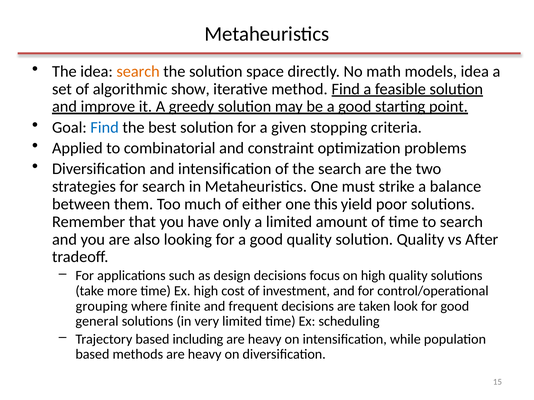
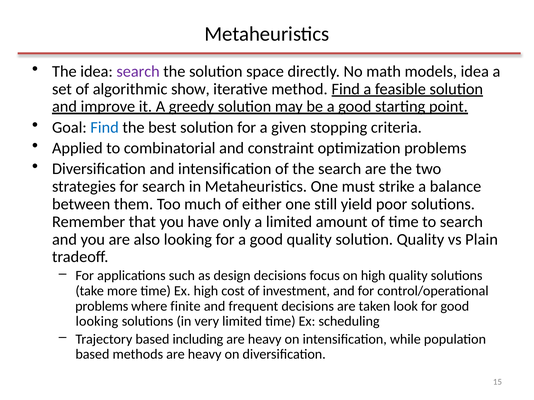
search colour: orange -> purple (138, 71)
this: this -> still (326, 204)
After: After -> Plain (482, 240)
grouping: grouping -> problems (102, 306)
general: general -> looking (97, 322)
